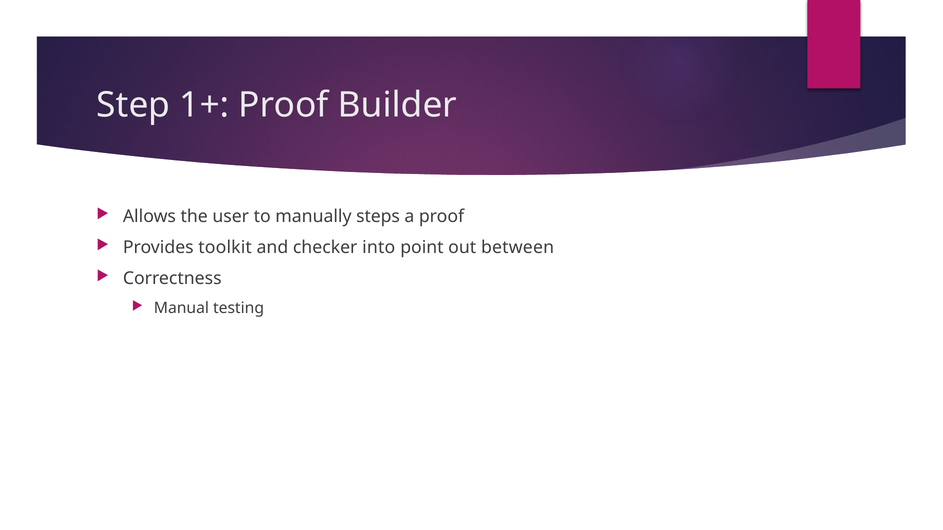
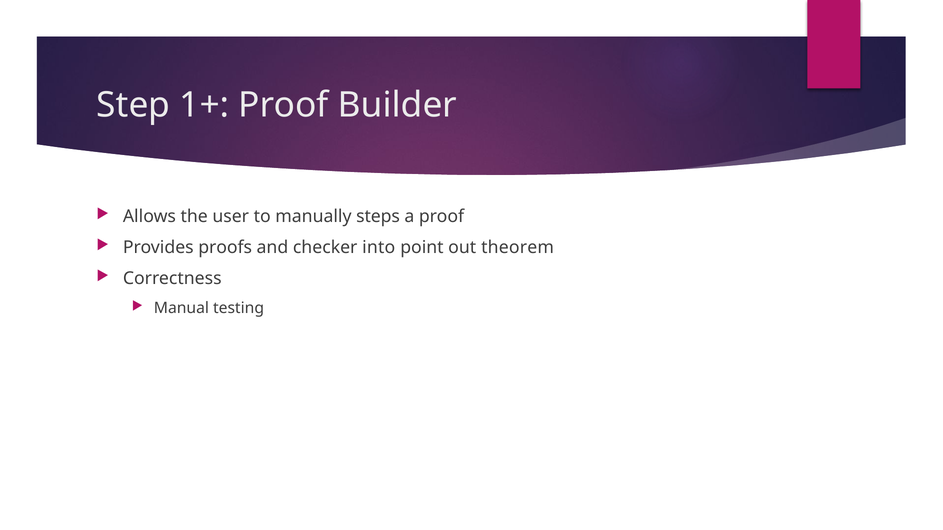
toolkit: toolkit -> proofs (225, 248)
between: between -> theorem (518, 248)
